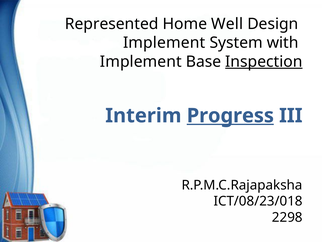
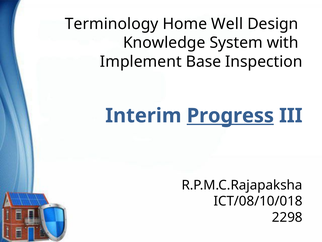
Represented: Represented -> Terminology (112, 24)
Implement: Implement -> Knowledge (164, 43)
Inspection underline: present -> none (264, 61)
ICT/08/23/018: ICT/08/23/018 -> ICT/08/10/018 (258, 201)
